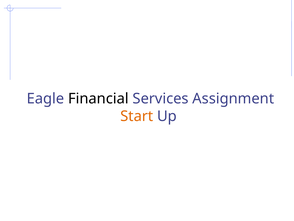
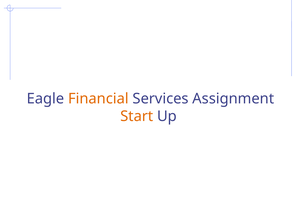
Financial colour: black -> orange (98, 98)
